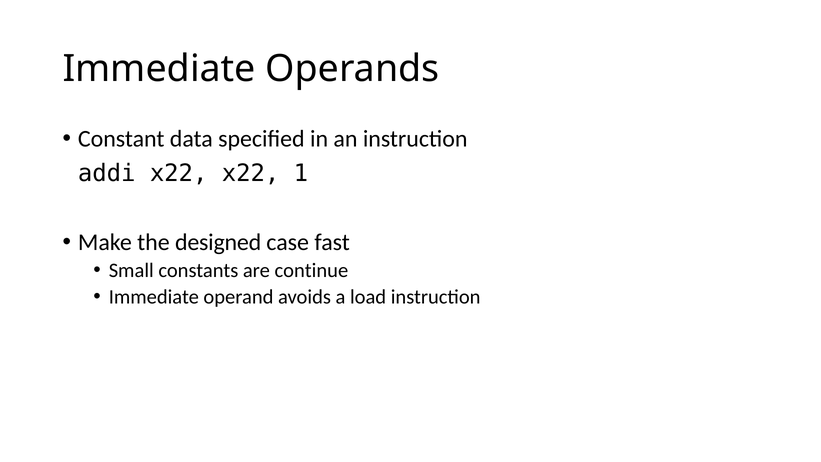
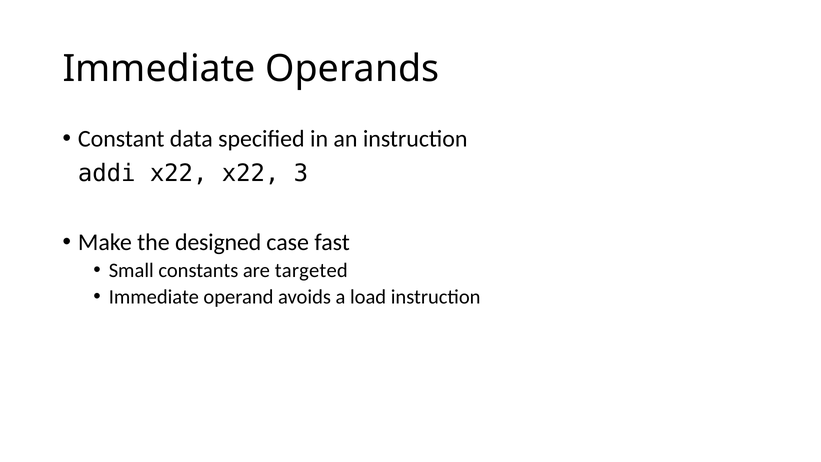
1: 1 -> 3 (301, 173)
continue: continue -> targeted (311, 270)
